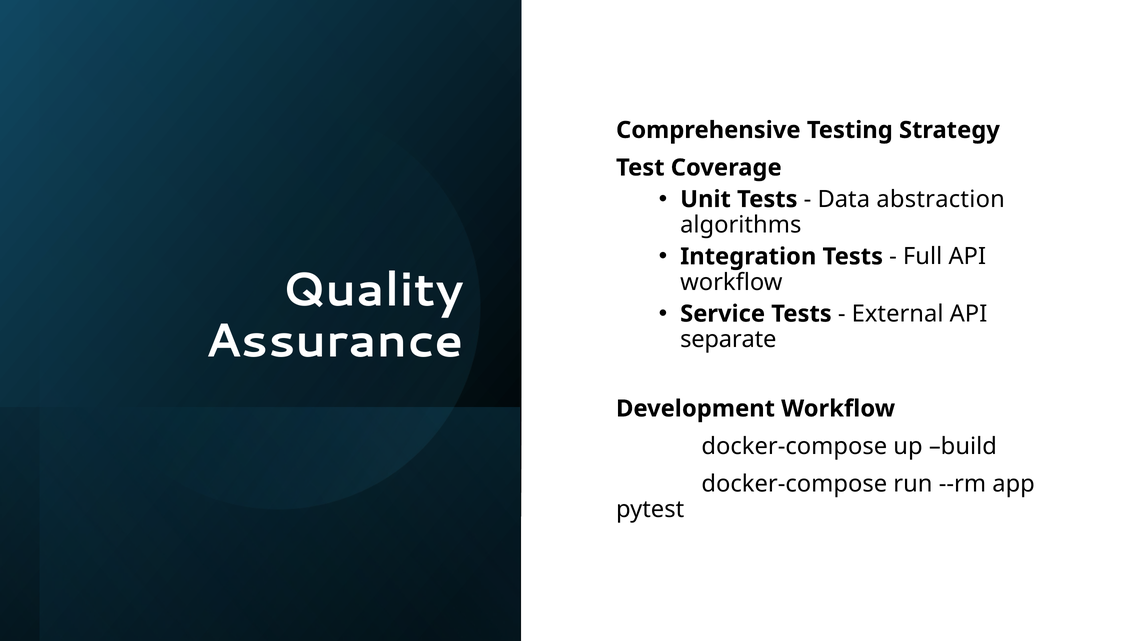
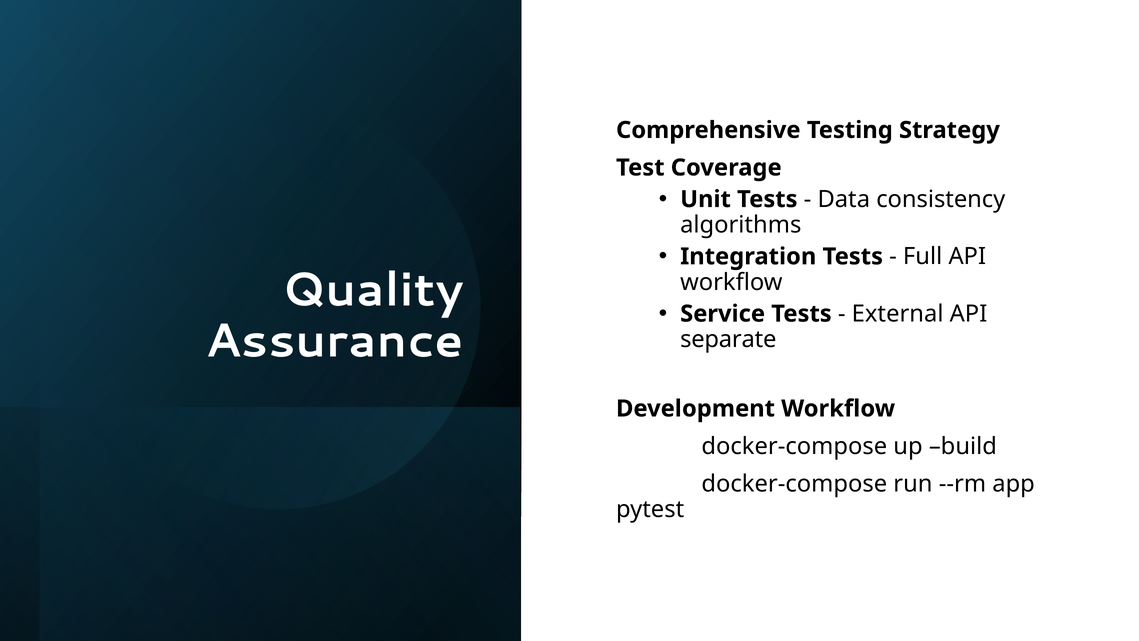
abstraction: abstraction -> consistency (941, 199)
